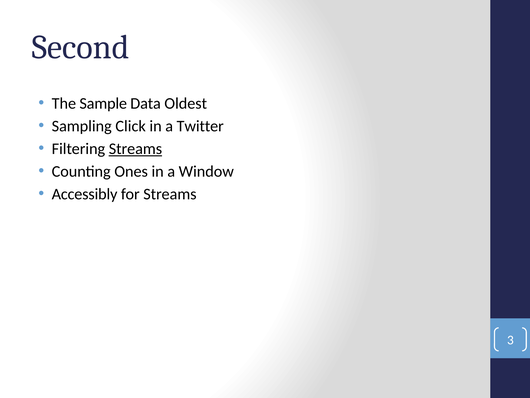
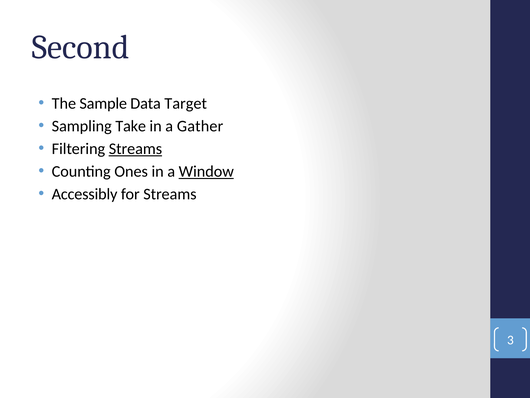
Oldest: Oldest -> Target (186, 103)
Click: Click -> Take (131, 126)
Twitter: Twitter -> Gather (200, 126)
Window underline: none -> present (206, 171)
